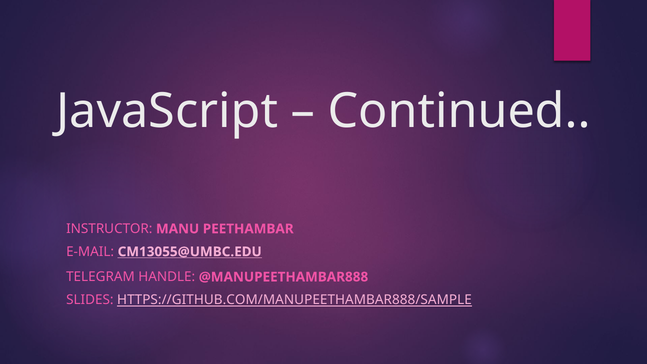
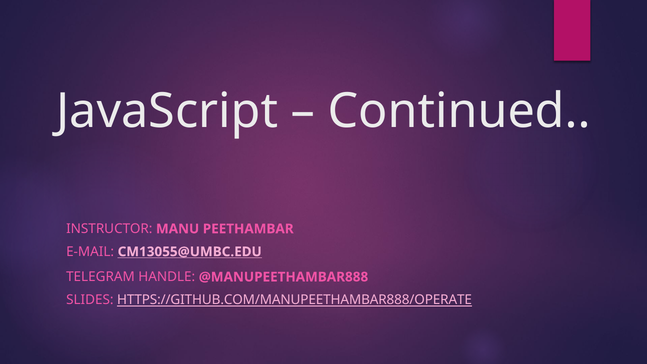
HTTPS://GITHUB.COM/MANUPEETHAMBAR888/SAMPLE: HTTPS://GITHUB.COM/MANUPEETHAMBAR888/SAMPLE -> HTTPS://GITHUB.COM/MANUPEETHAMBAR888/OPERATE (295, 300)
